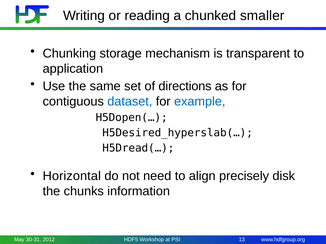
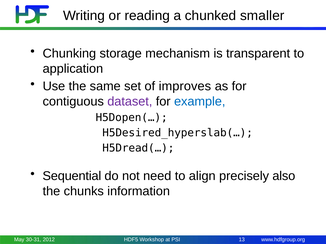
directions: directions -> improves (185, 86)
dataset colour: blue -> purple (130, 102)
Horizontal: Horizontal -> Sequential (72, 176)
disk: disk -> also (284, 176)
